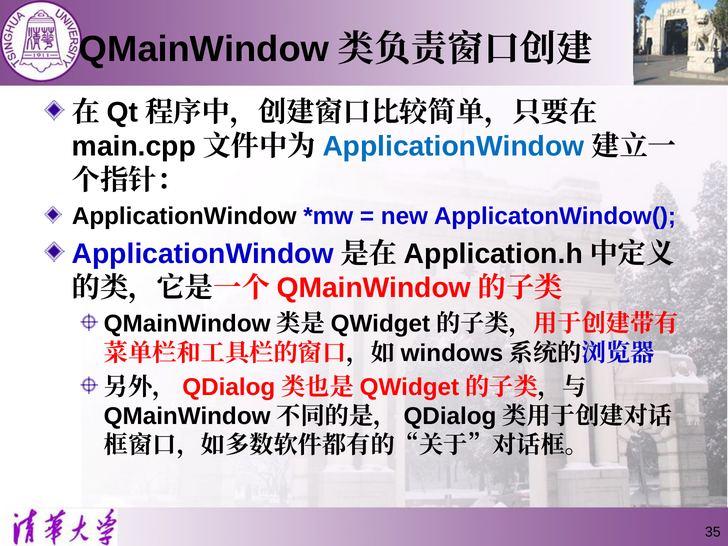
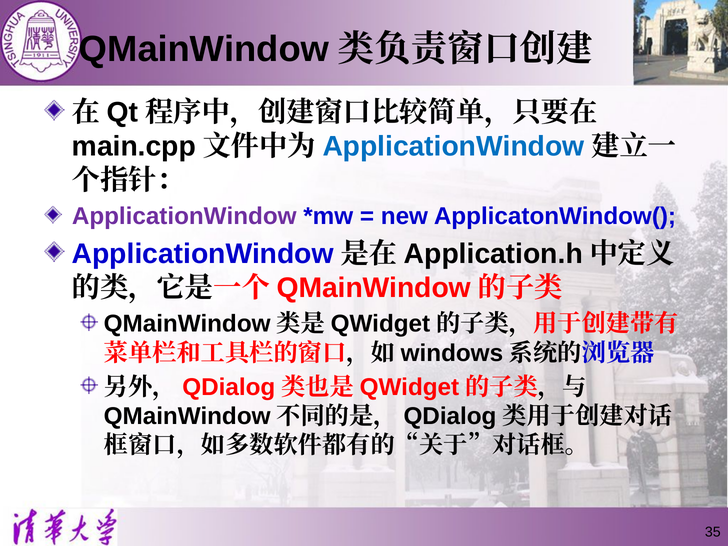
ApplicationWindow colour: black -> purple (184, 216)
